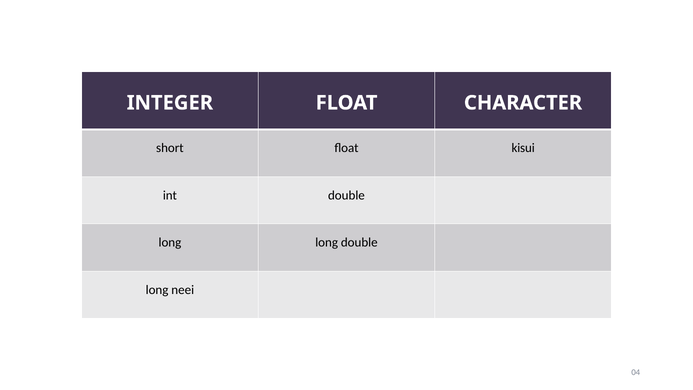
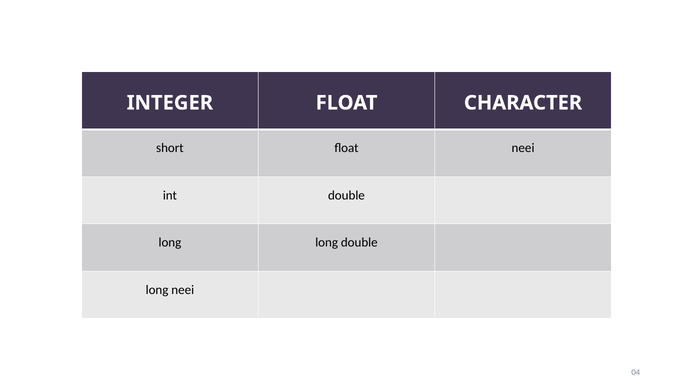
float kisui: kisui -> neei (523, 148)
